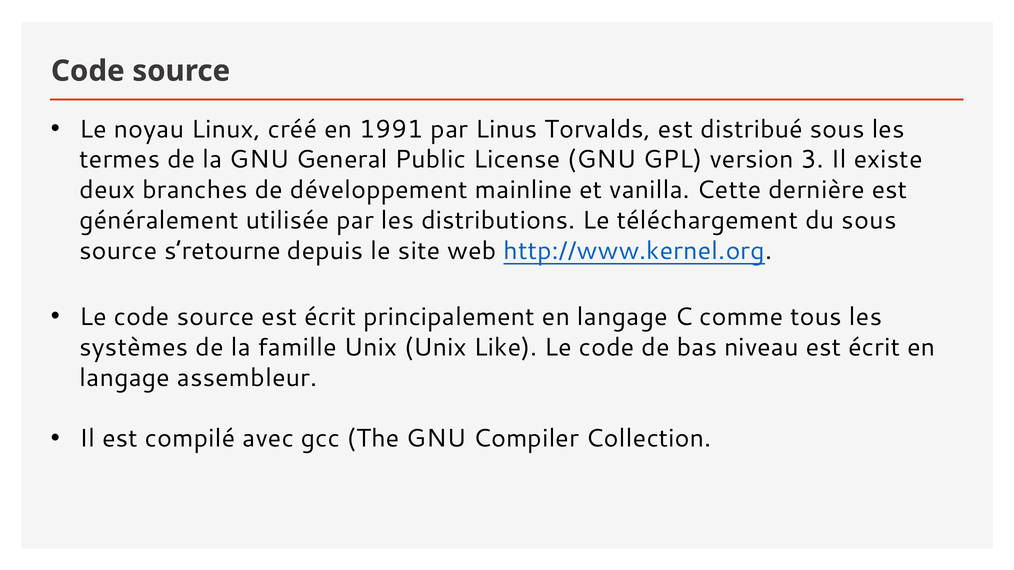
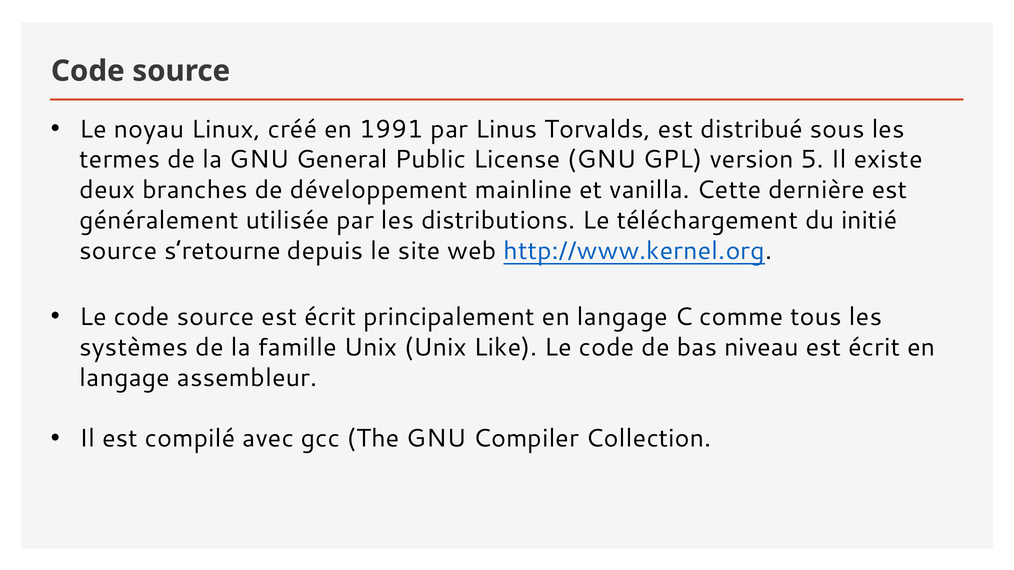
3: 3 -> 5 (812, 160)
du sous: sous -> initié (869, 220)
